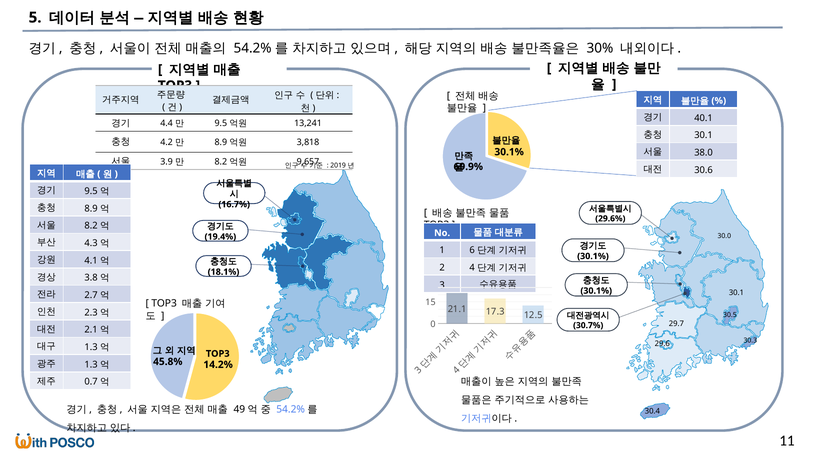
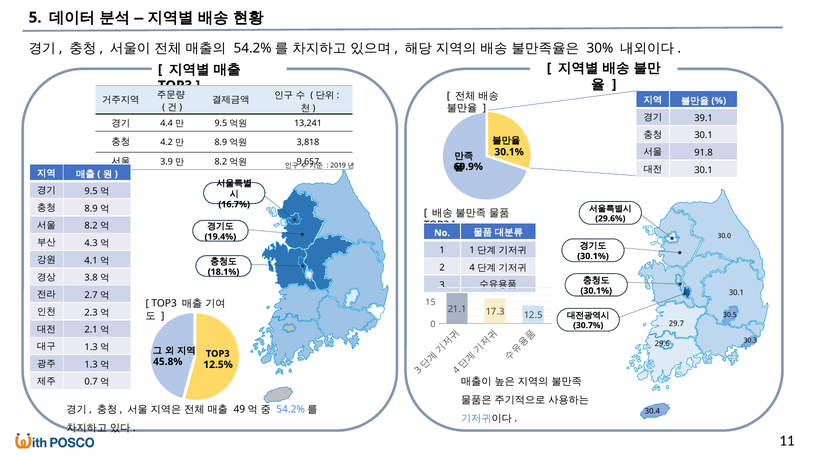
40.1: 40.1 -> 39.1 (704, 118)
38.0: 38.0 -> 91.8 (704, 153)
30.6: 30.6 -> 30.1 (704, 170)
1 6: 6 -> 1 (472, 250)
14.2%: 14.2% -> 12.5% (218, 365)
